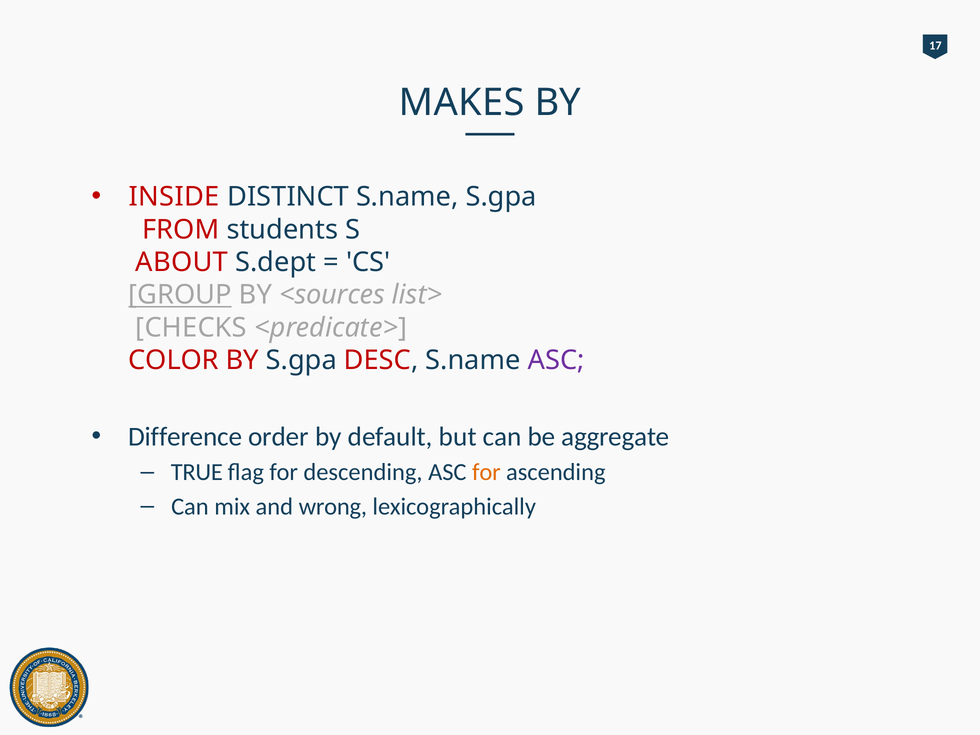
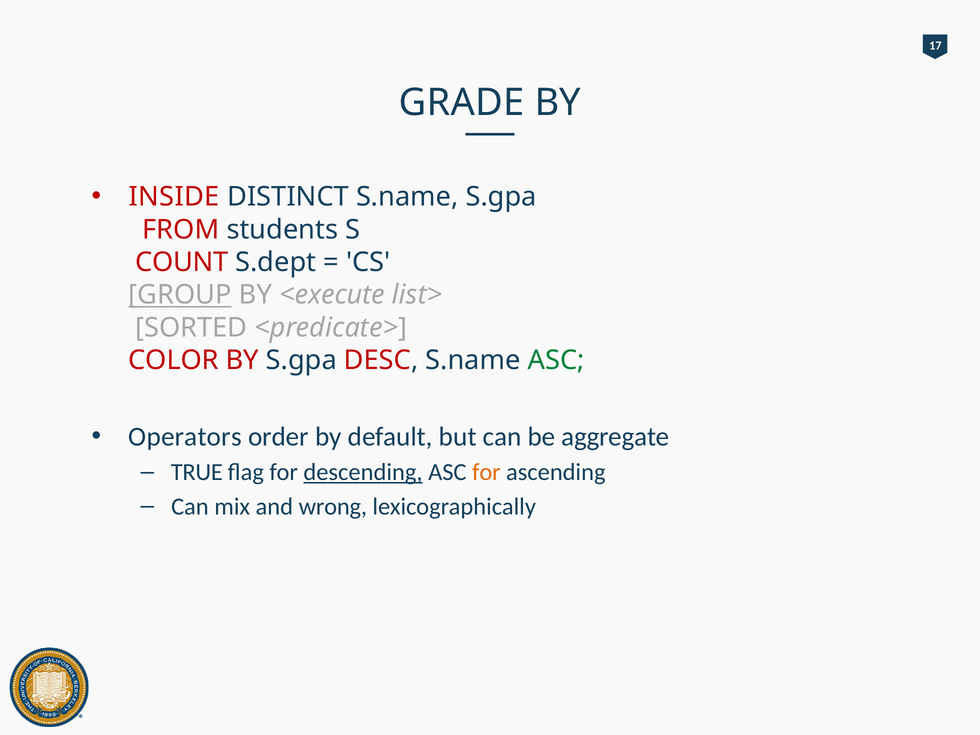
MAKES: MAKES -> GRADE (462, 103)
ABOUT: ABOUT -> COUNT (182, 262)
<sources: <sources -> <execute (332, 295)
CHECKS: CHECKS -> SORTED (191, 328)
ASC colour: purple -> green (556, 360)
Difference: Difference -> Operators (185, 437)
descending underline: none -> present (363, 472)
